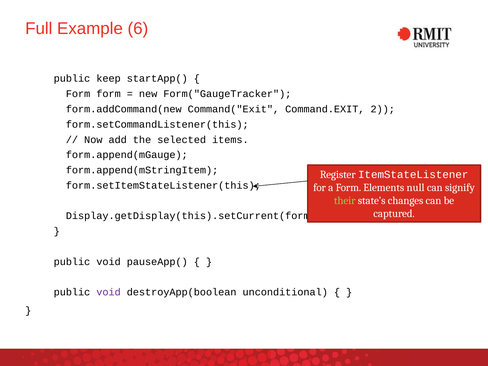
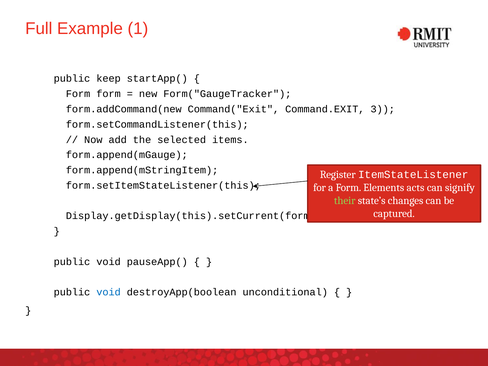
6: 6 -> 1 (138, 28)
2: 2 -> 3 (383, 109)
null: null -> acts (415, 188)
void colour: purple -> blue (109, 292)
